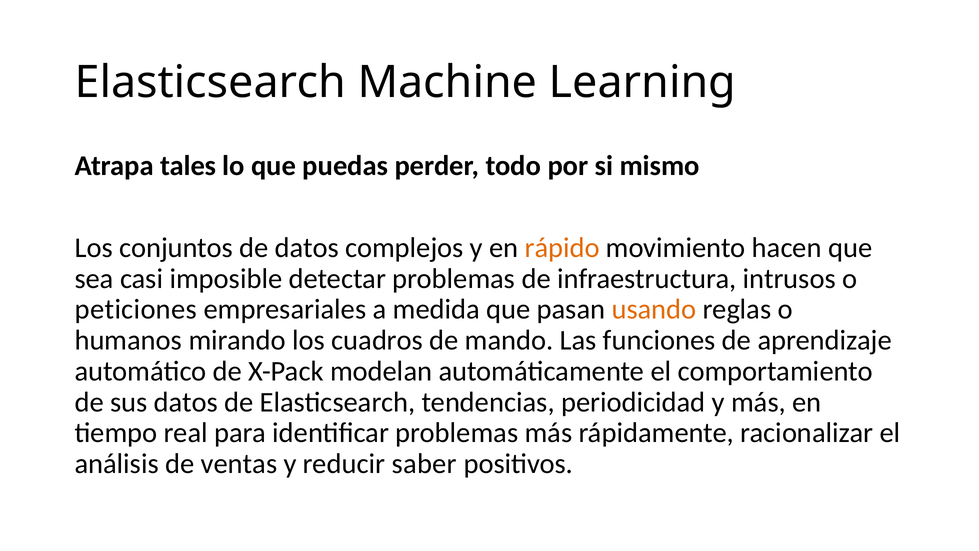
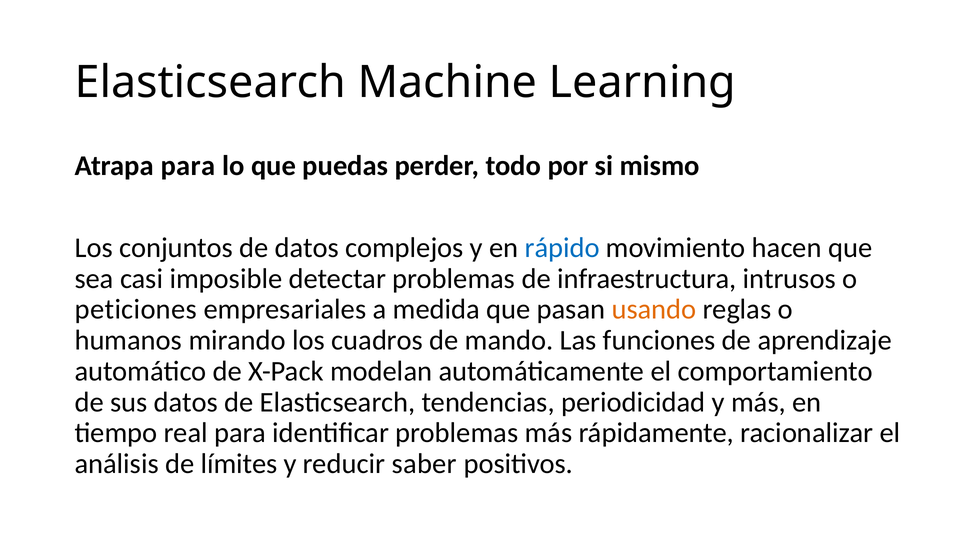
Atrapa tales: tales -> para (188, 166)
rápido colour: orange -> blue (562, 248)
ventas: ventas -> límites (239, 464)
